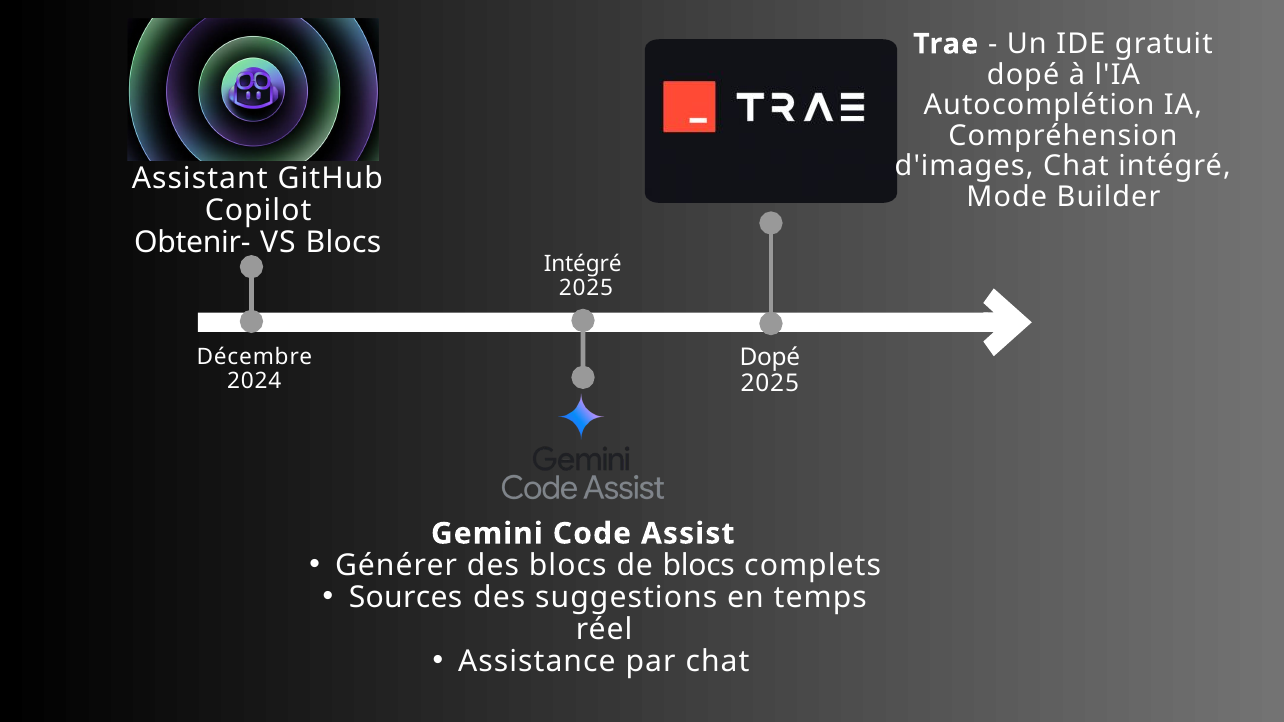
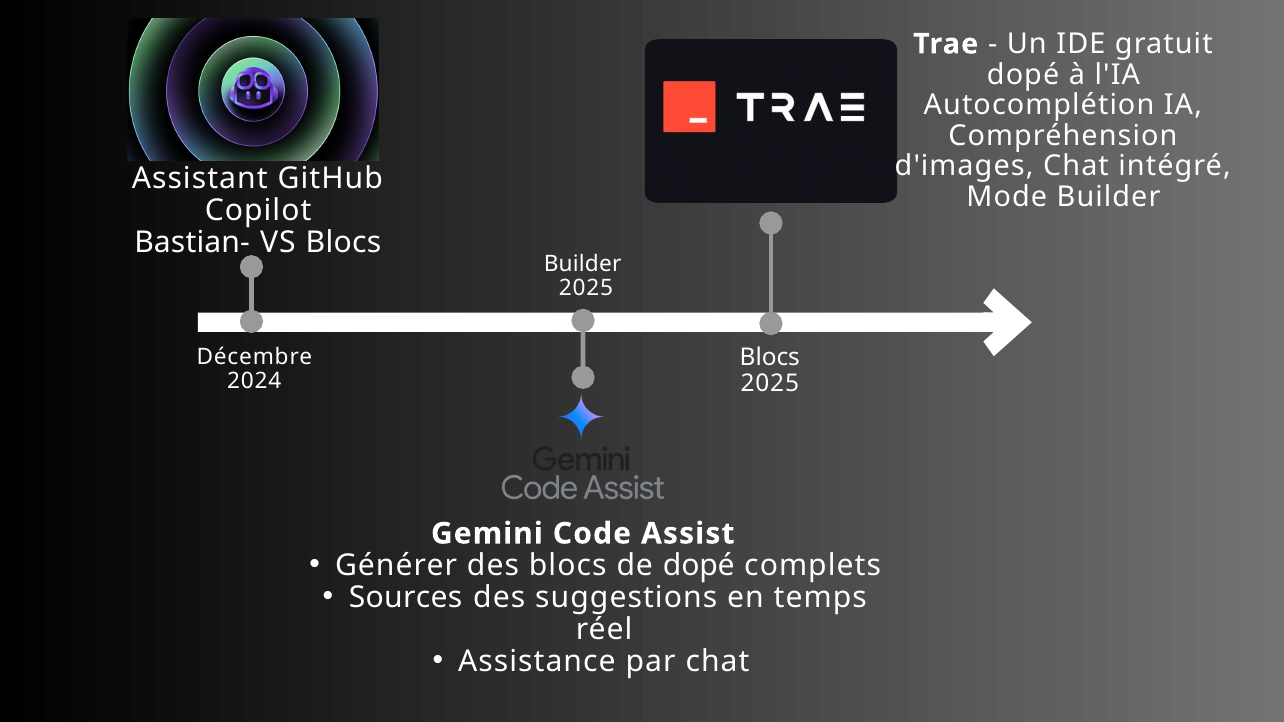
Obtenir-: Obtenir- -> Bastian- (192, 243)
Intégré: Intégré -> Builder (583, 264)
Dopé: Dopé -> Blocs (770, 358)
de blocs: blocs -> dopé (699, 566)
